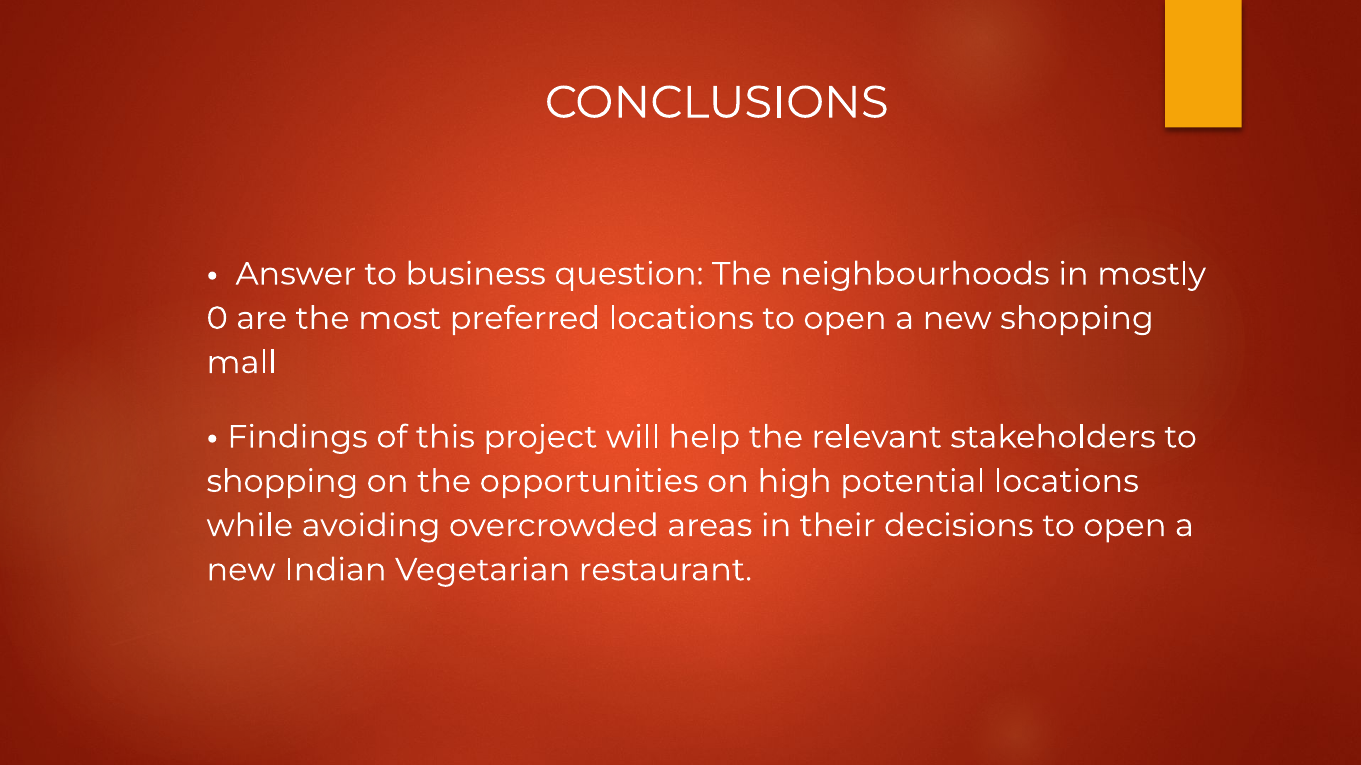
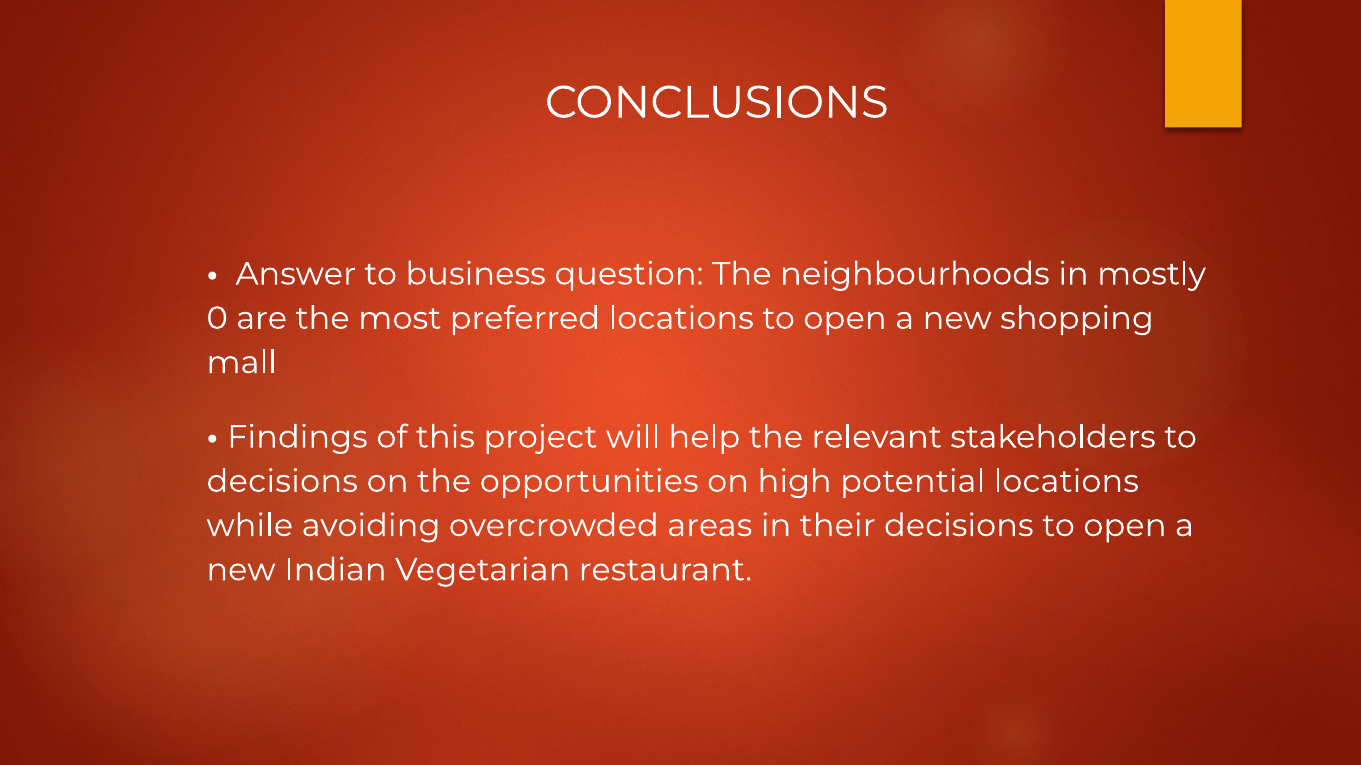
shopping: shopping -> decisions (282, 482)
